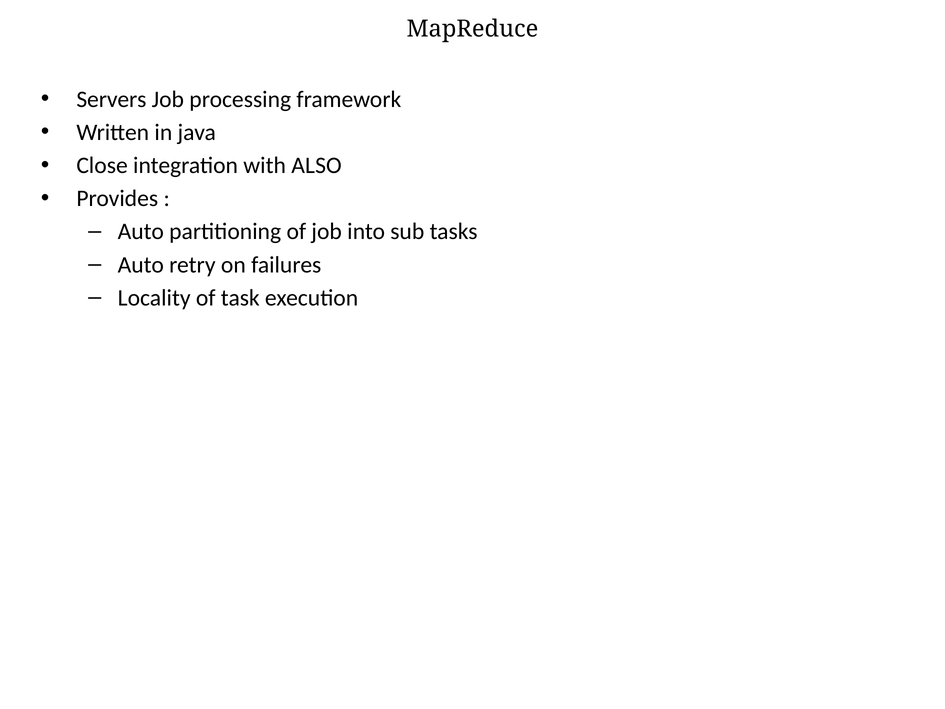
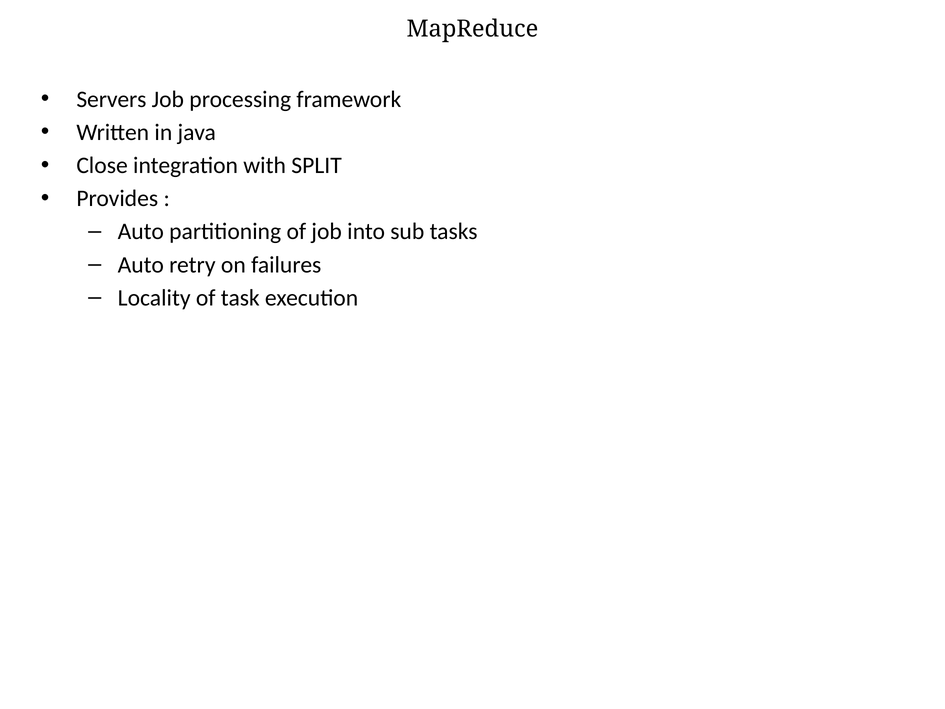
ALSO: ALSO -> SPLIT (317, 165)
